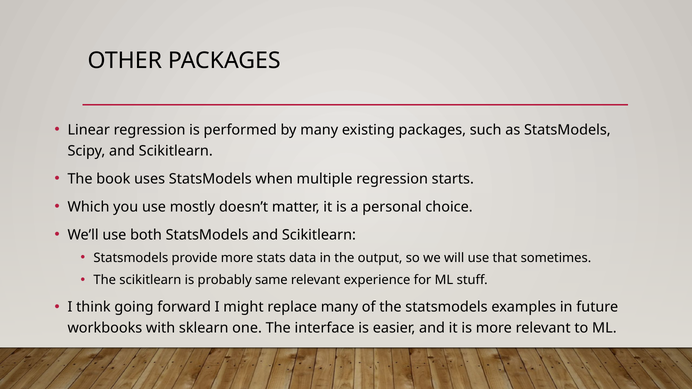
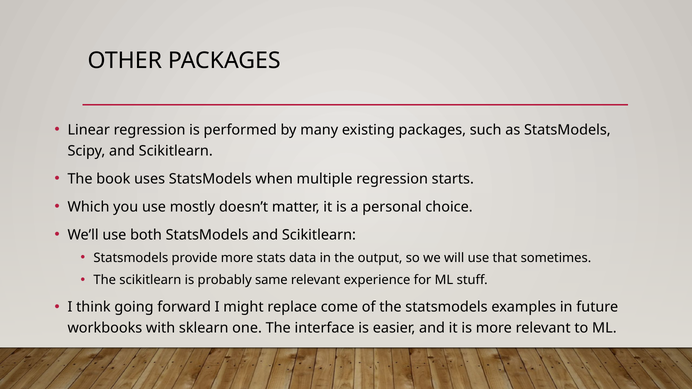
replace many: many -> come (339, 307)
